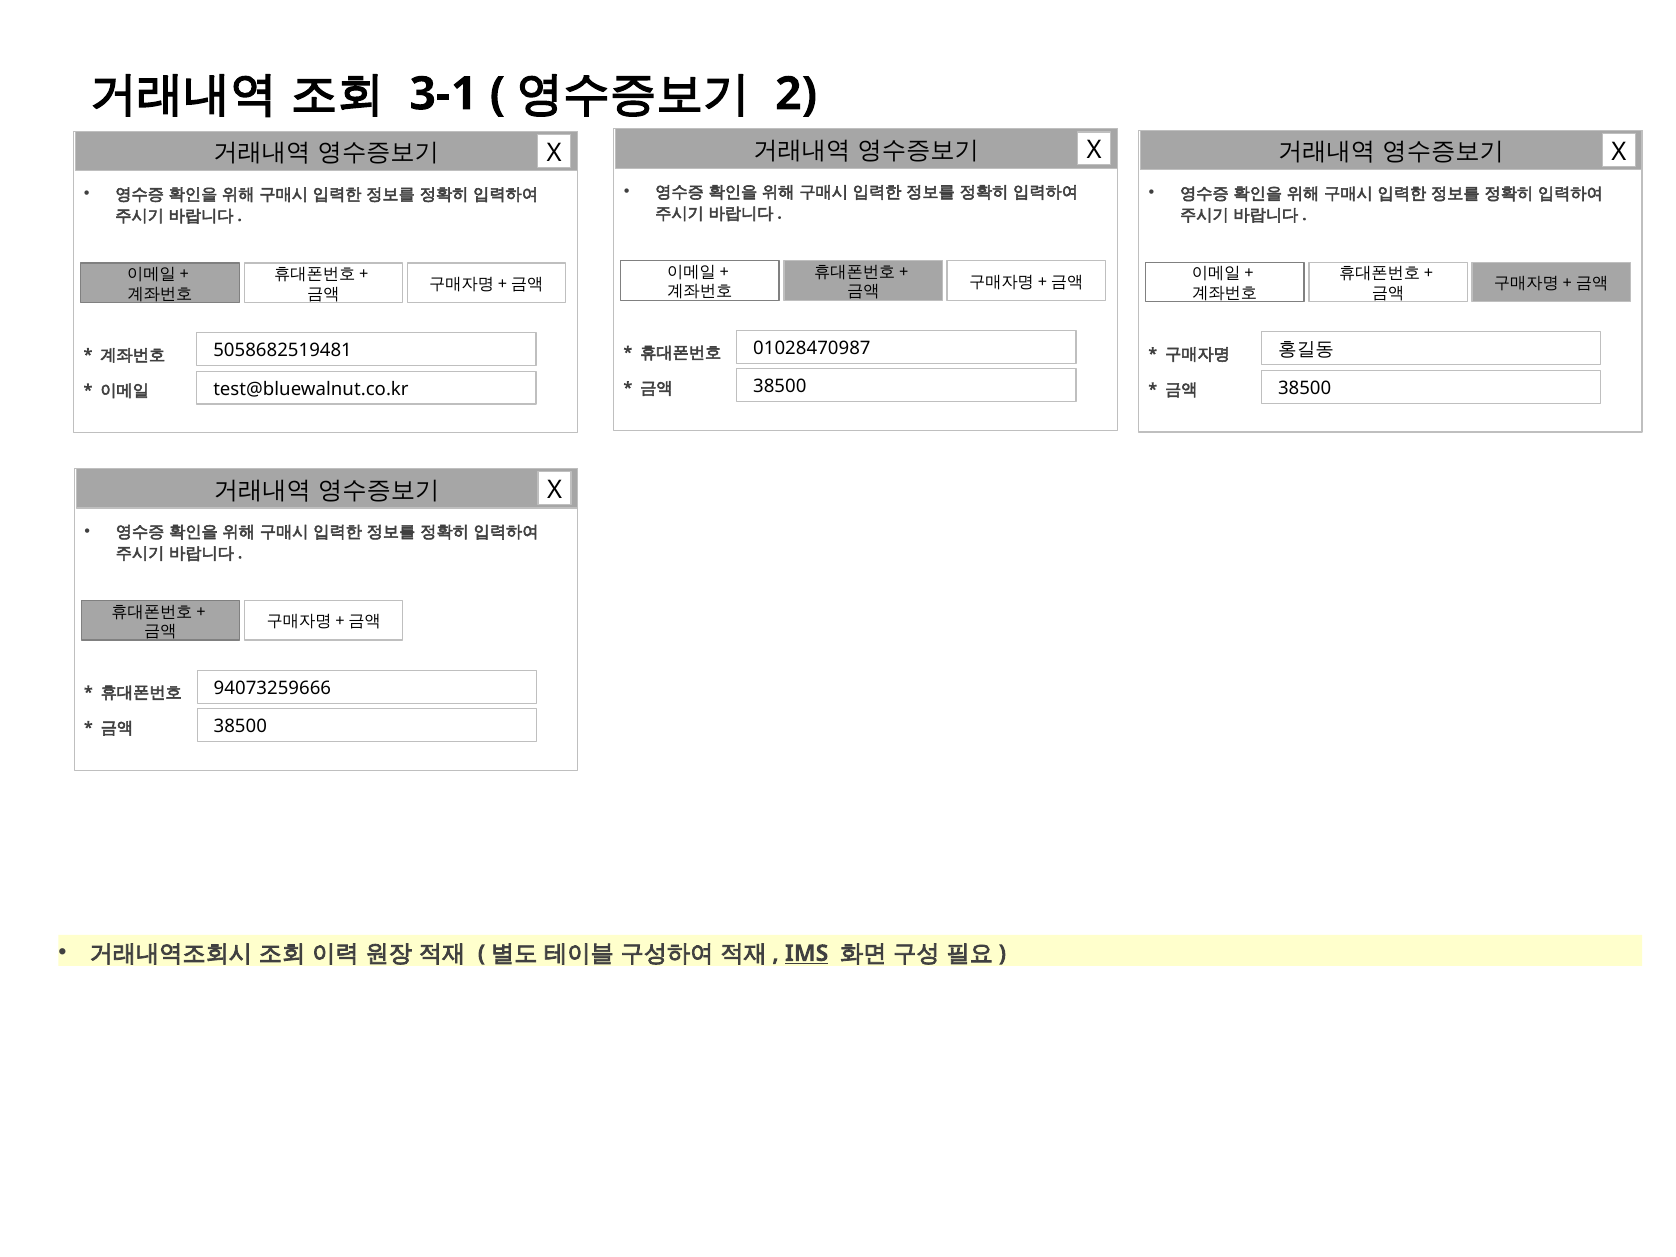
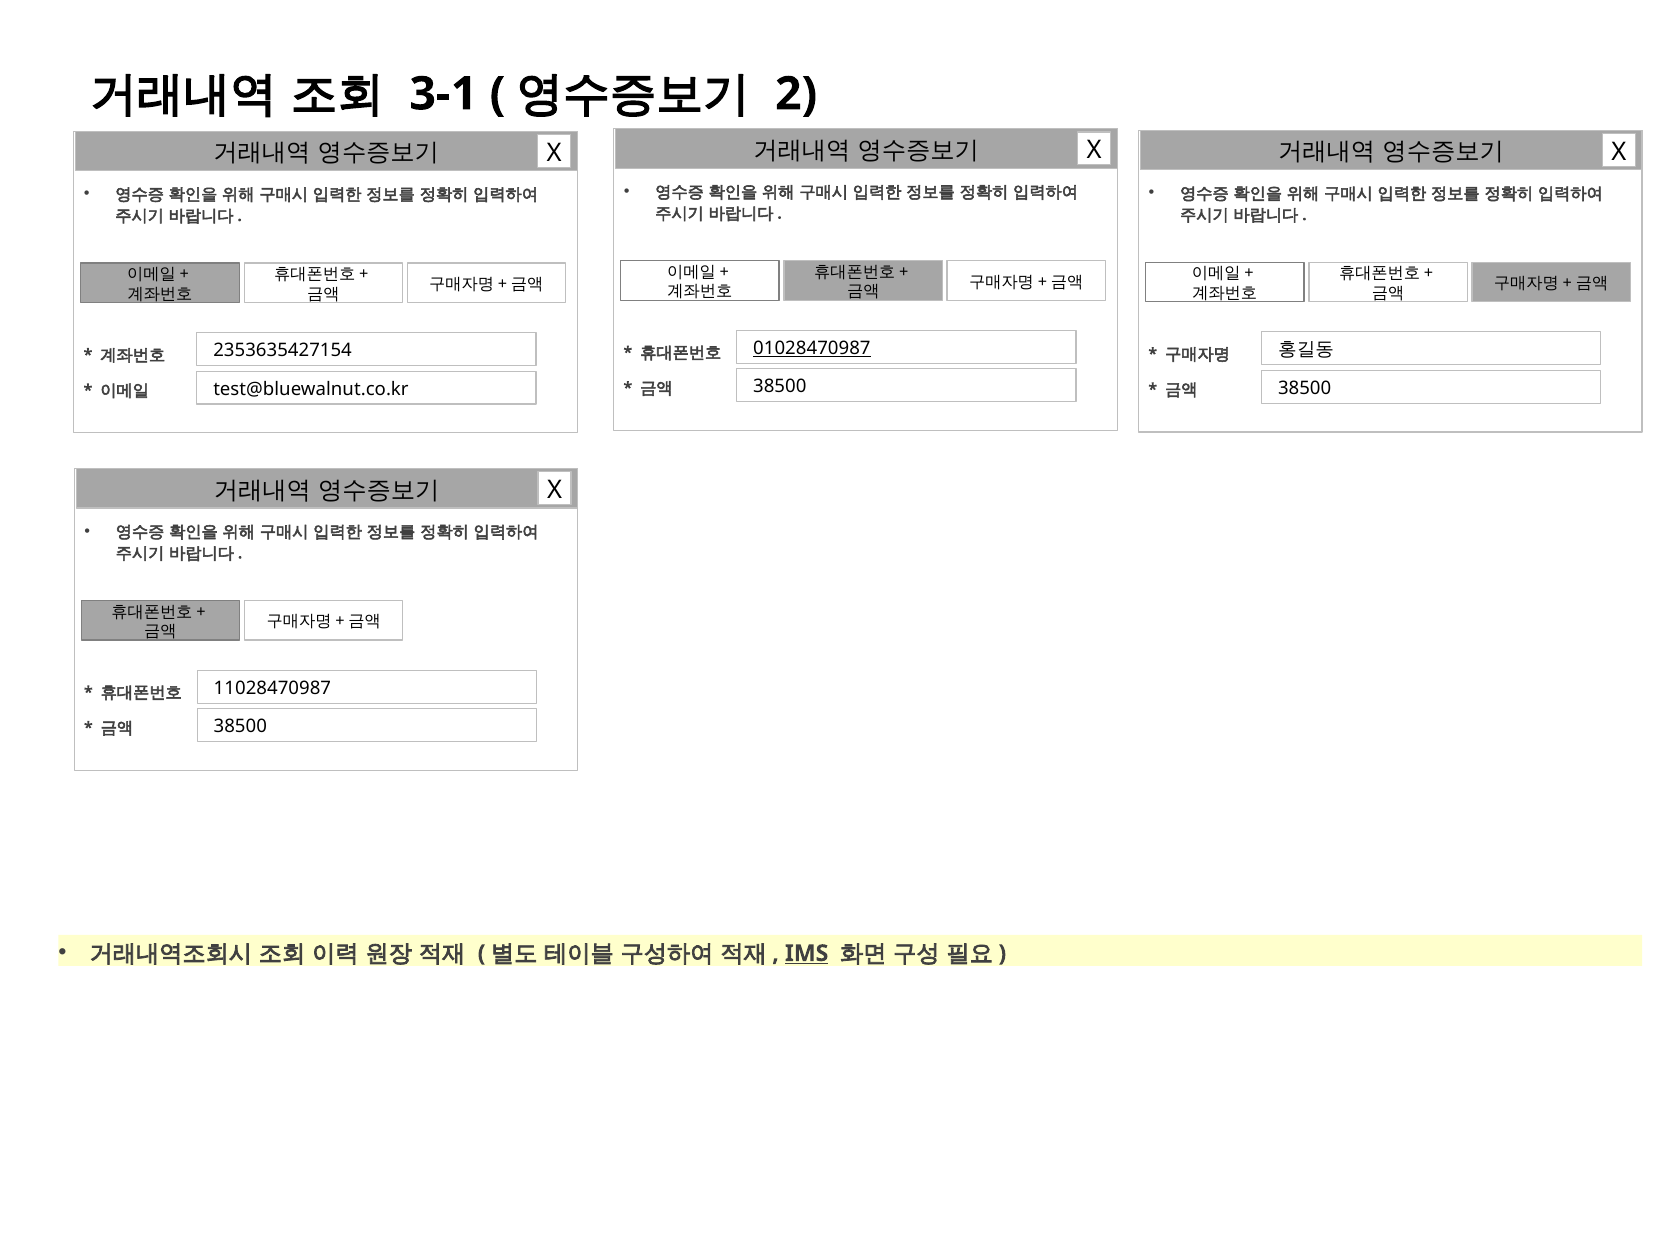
01028470987 underline: none -> present (812, 348)
5058682519481: 5058682519481 -> 2353635427154 (283, 351)
94073259666: 94073259666 -> 11028470987 (272, 688)
